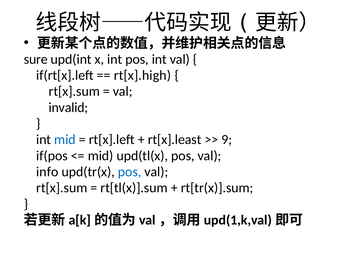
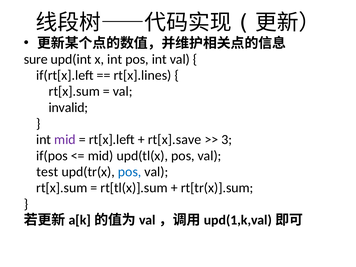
rt[x].high: rt[x].high -> rt[x].lines (143, 75)
mid colour: blue -> purple (65, 140)
rt[x].least: rt[x].least -> rt[x].save (175, 140)
9: 9 -> 3 (227, 140)
info: info -> test (47, 172)
